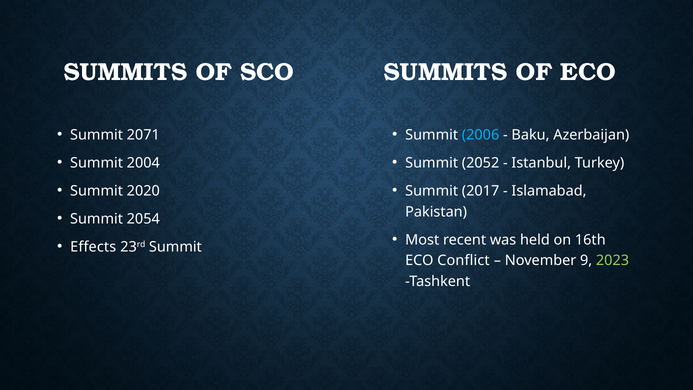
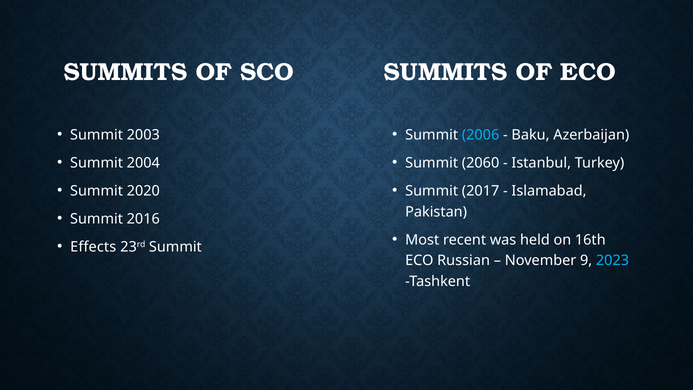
2071: 2071 -> 2003 (143, 135)
2052: 2052 -> 2060 (481, 163)
2054: 2054 -> 2016 (143, 219)
Conflict: Conflict -> Russian (464, 261)
2023 colour: light green -> light blue (613, 261)
